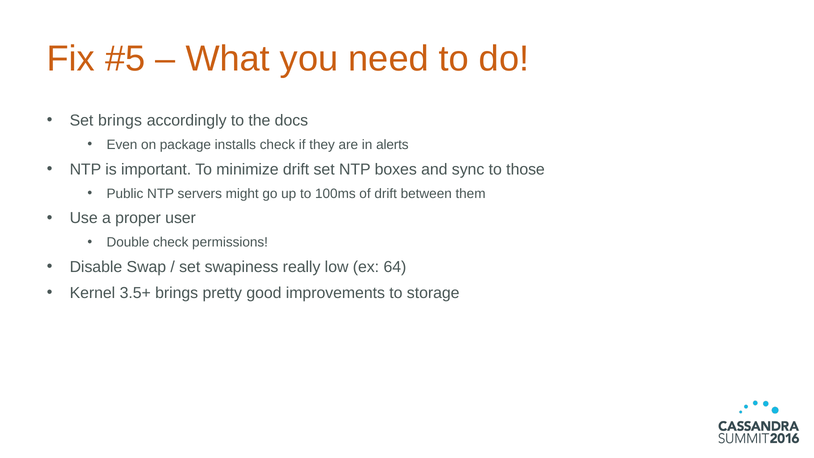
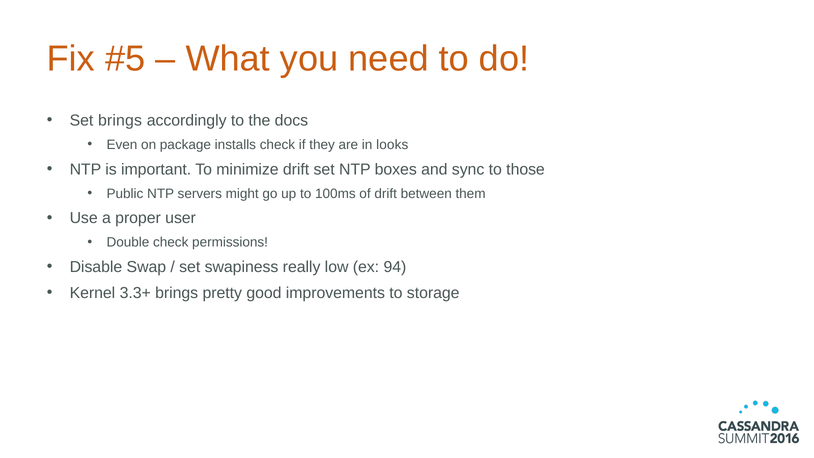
alerts: alerts -> looks (392, 145)
64: 64 -> 94 (395, 267)
3.5+: 3.5+ -> 3.3+ (135, 293)
